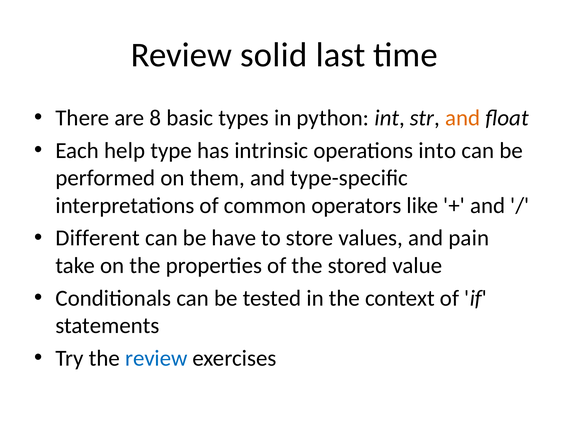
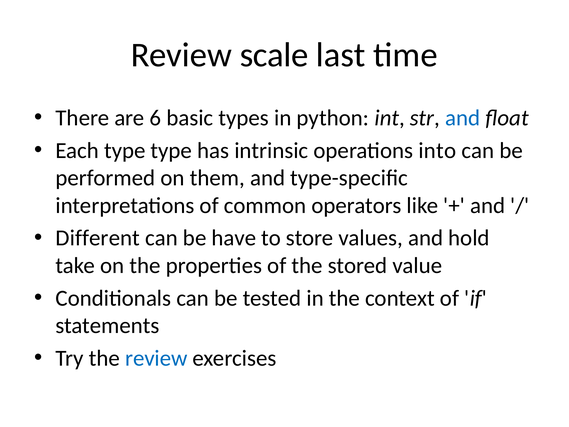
solid: solid -> scale (274, 55)
8: 8 -> 6 (155, 118)
and colour: orange -> blue (463, 118)
Each help: help -> type (125, 150)
pain: pain -> hold (469, 238)
